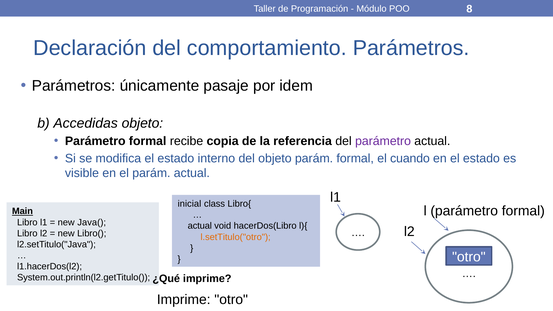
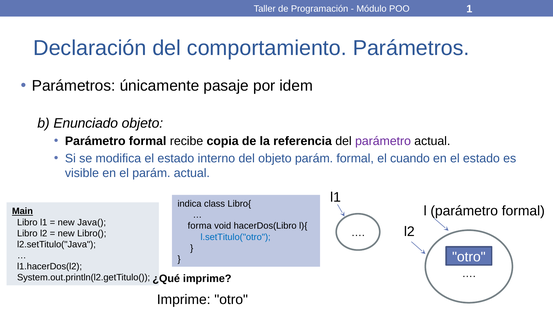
8: 8 -> 1 (469, 9)
Accedidas: Accedidas -> Enunciado (86, 123)
inicial: inicial -> indica (190, 204)
actual: actual -> forma (200, 226)
l.setTitulo("otro colour: orange -> blue (236, 237)
